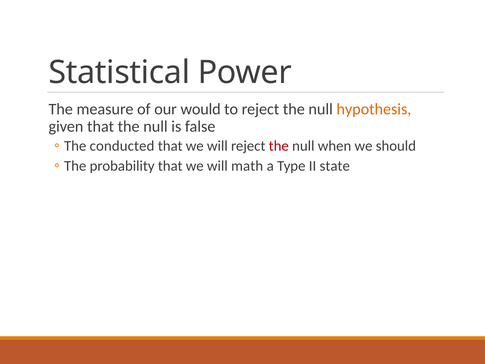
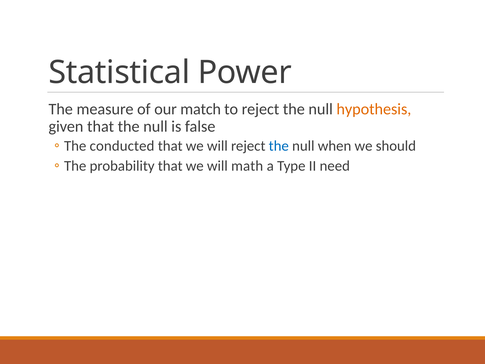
would: would -> match (201, 109)
the colour: red -> blue (279, 146)
state: state -> need (335, 166)
